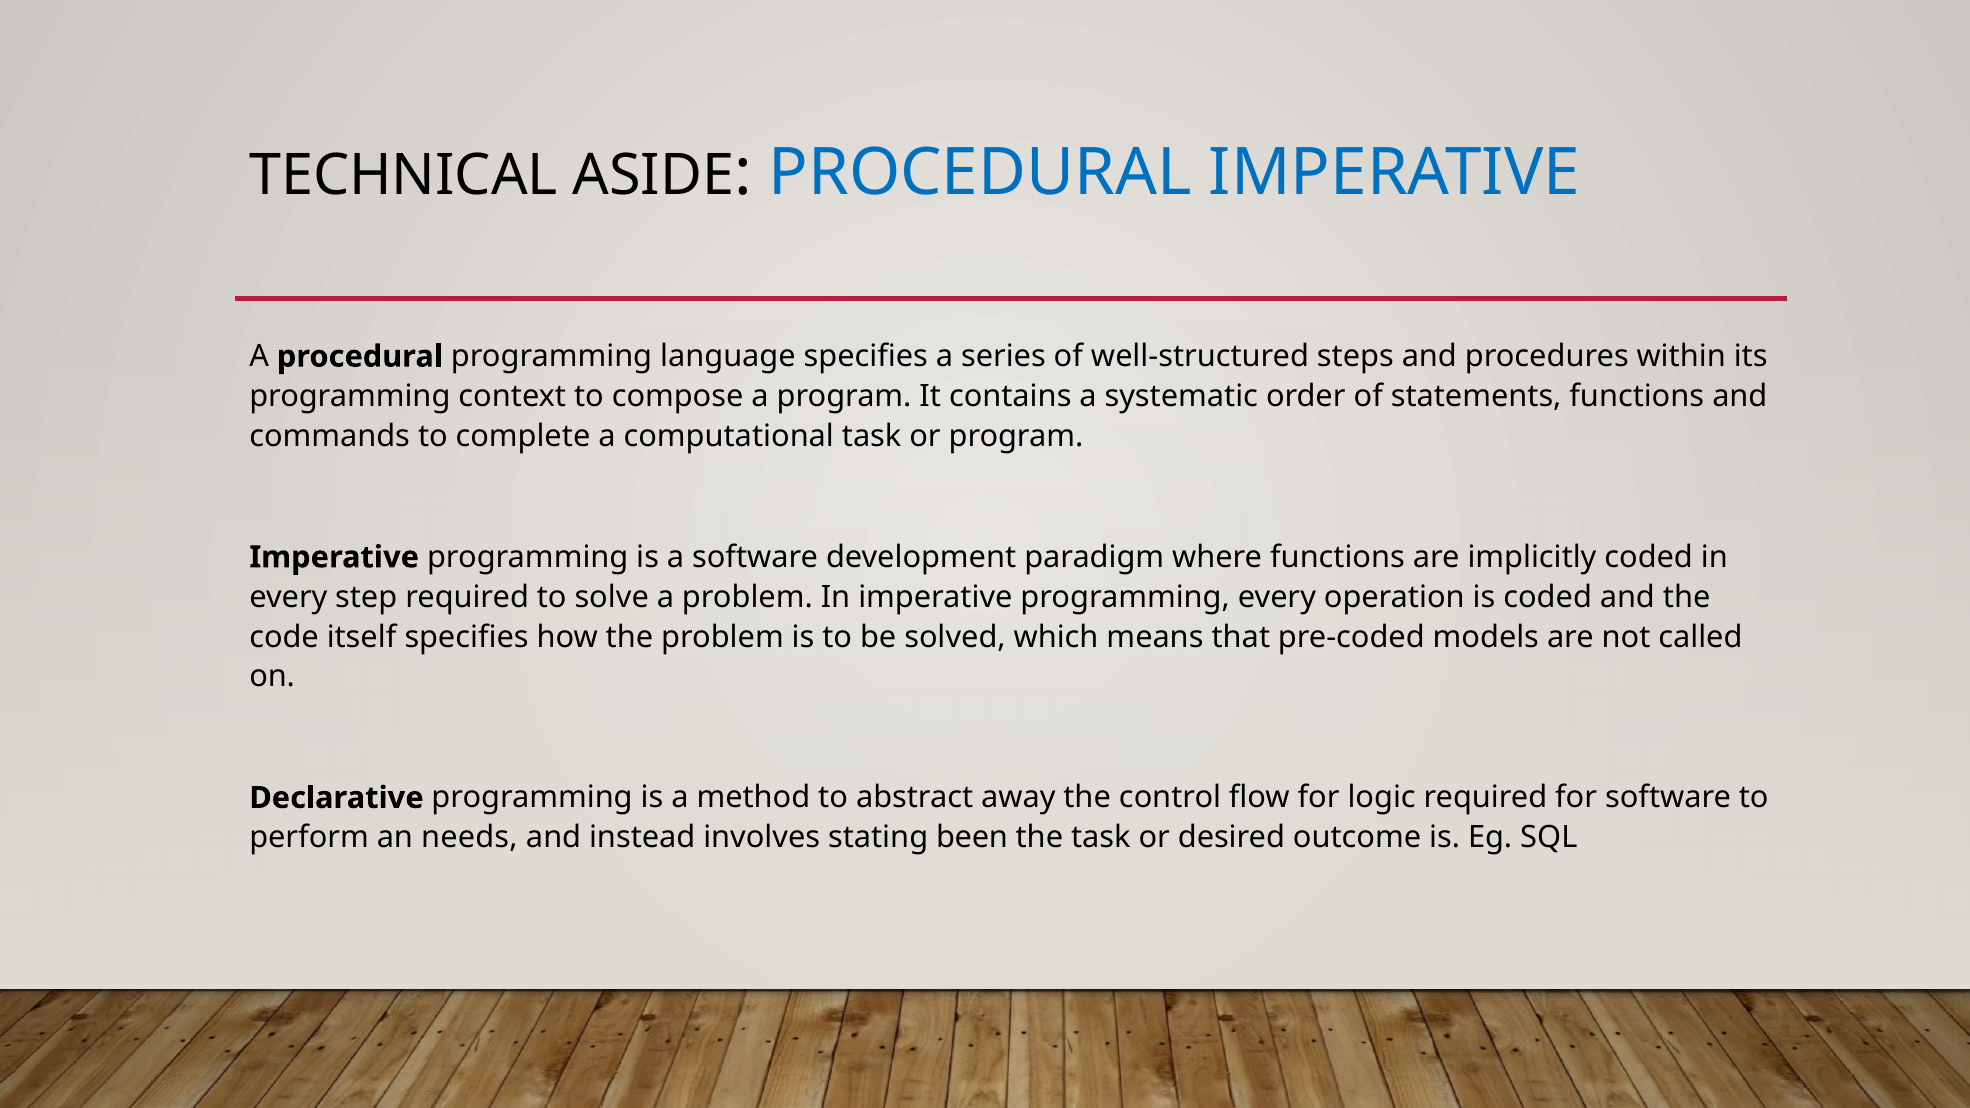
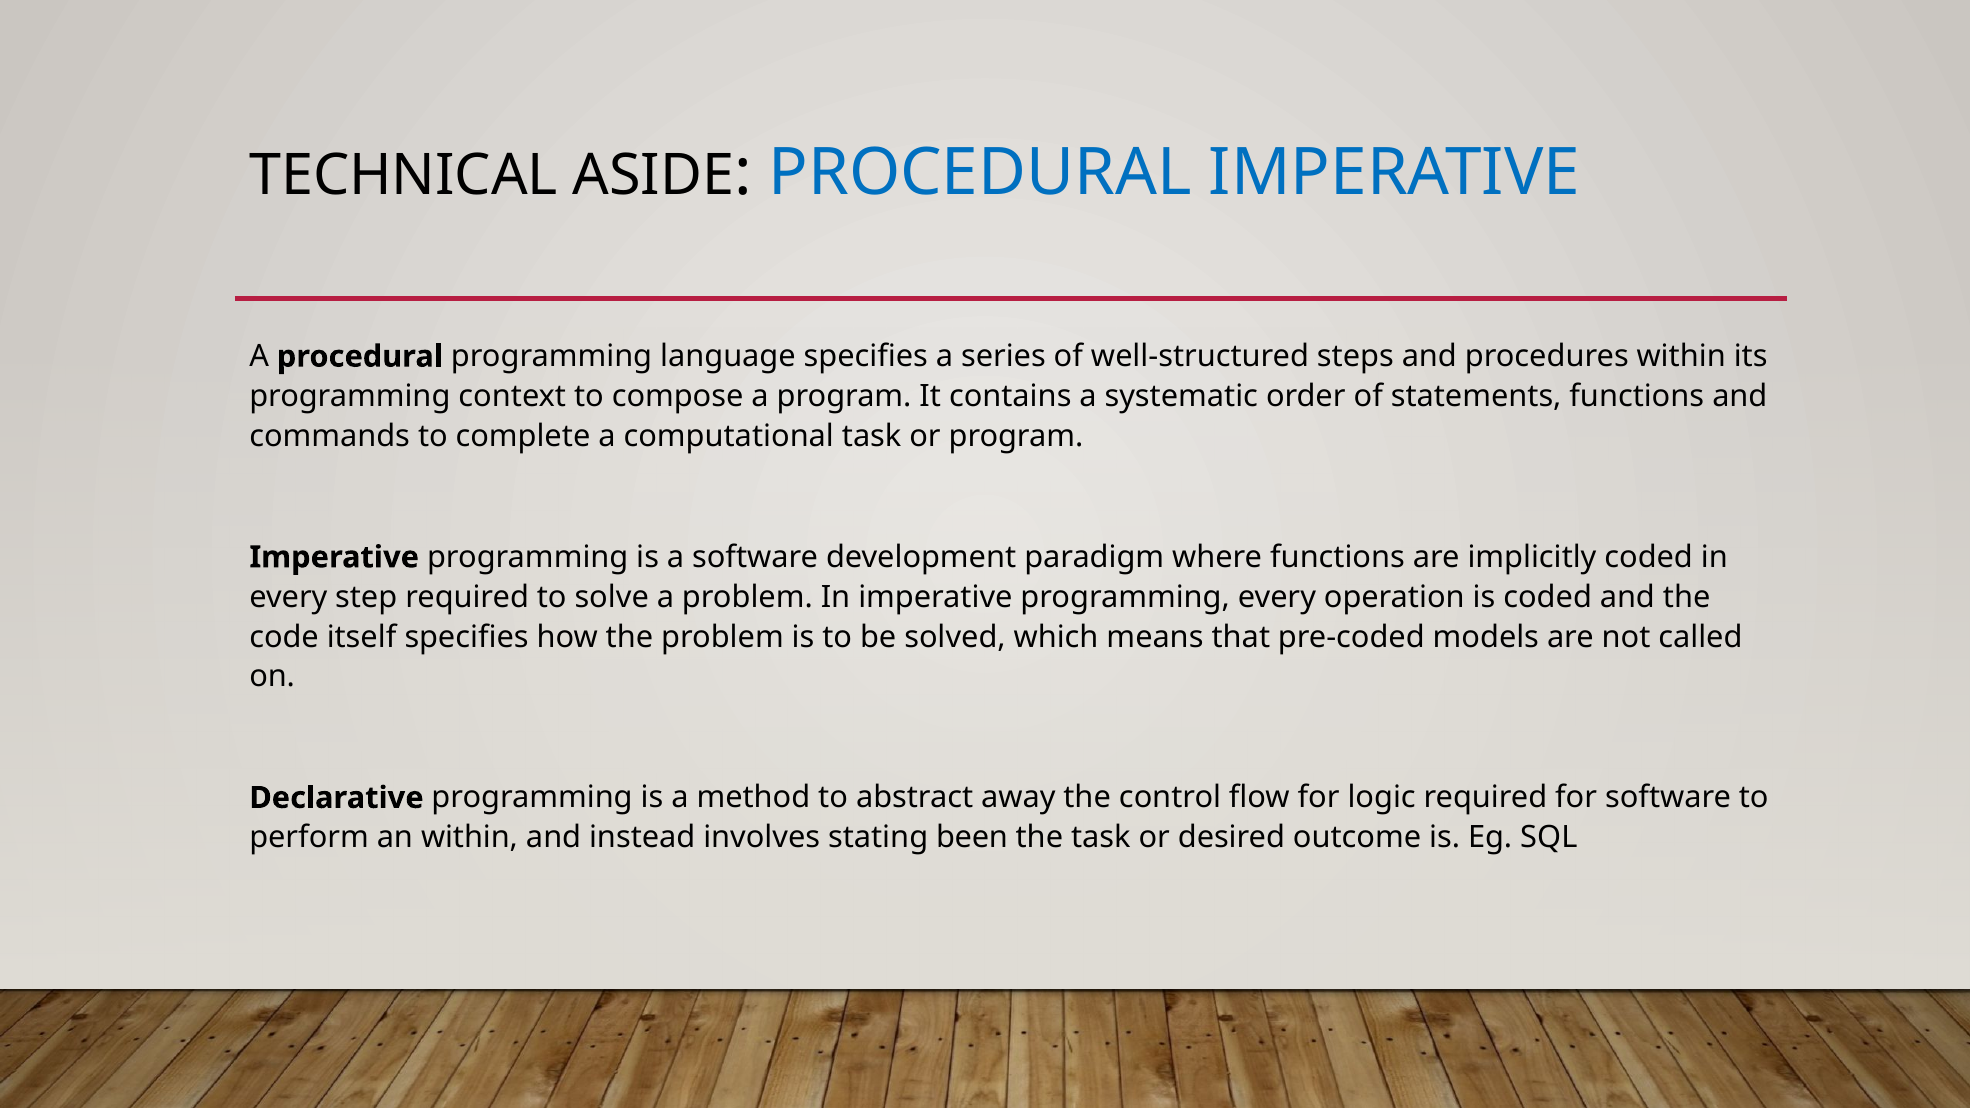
an needs: needs -> within (470, 838)
